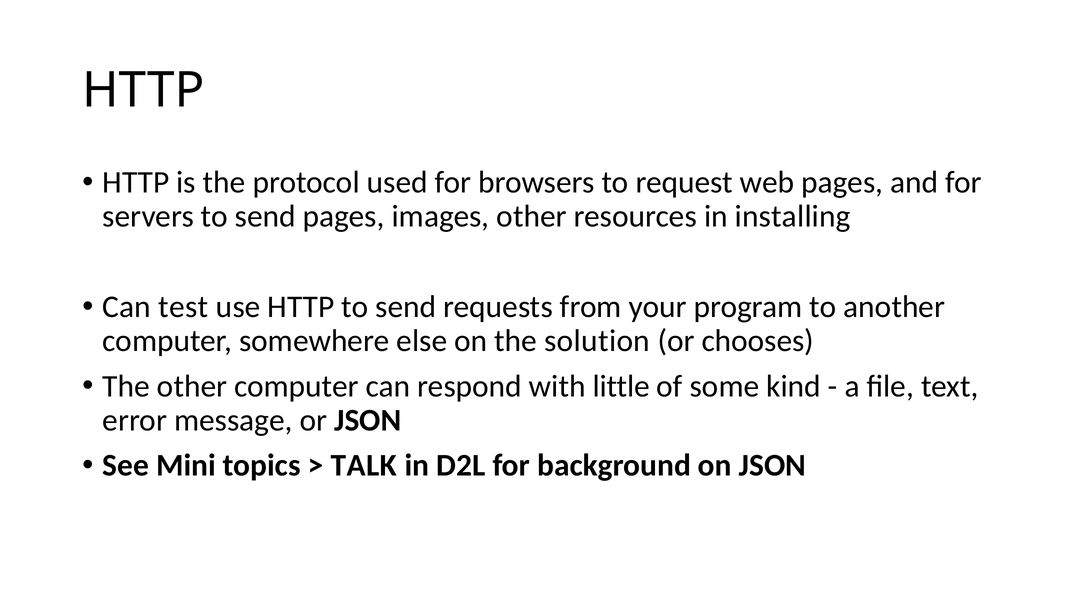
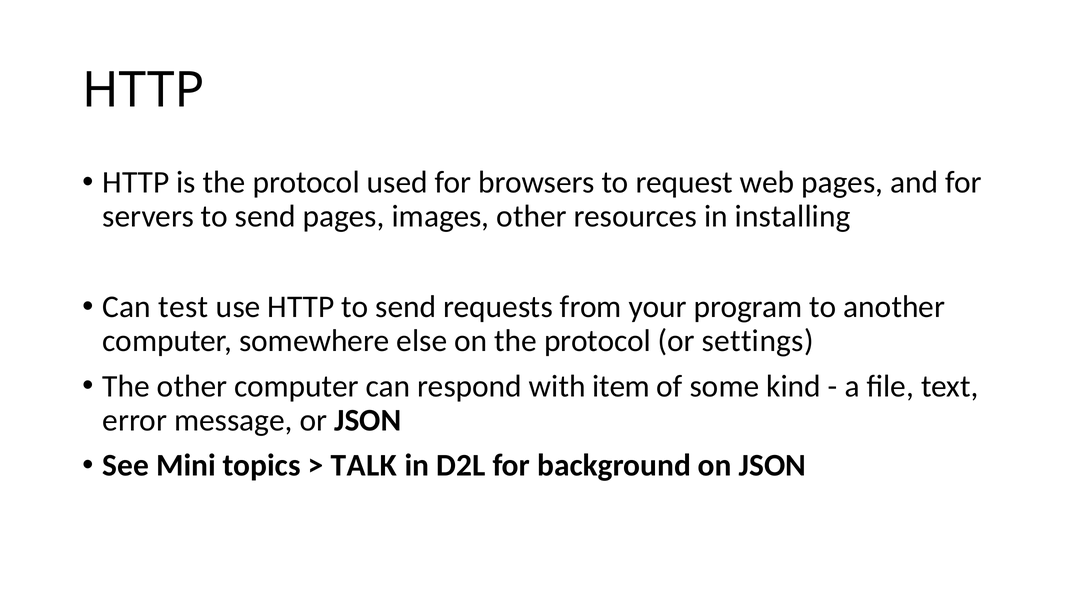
on the solution: solution -> protocol (597, 341)
chooses: chooses -> settings (758, 341)
little: little -> item (621, 386)
